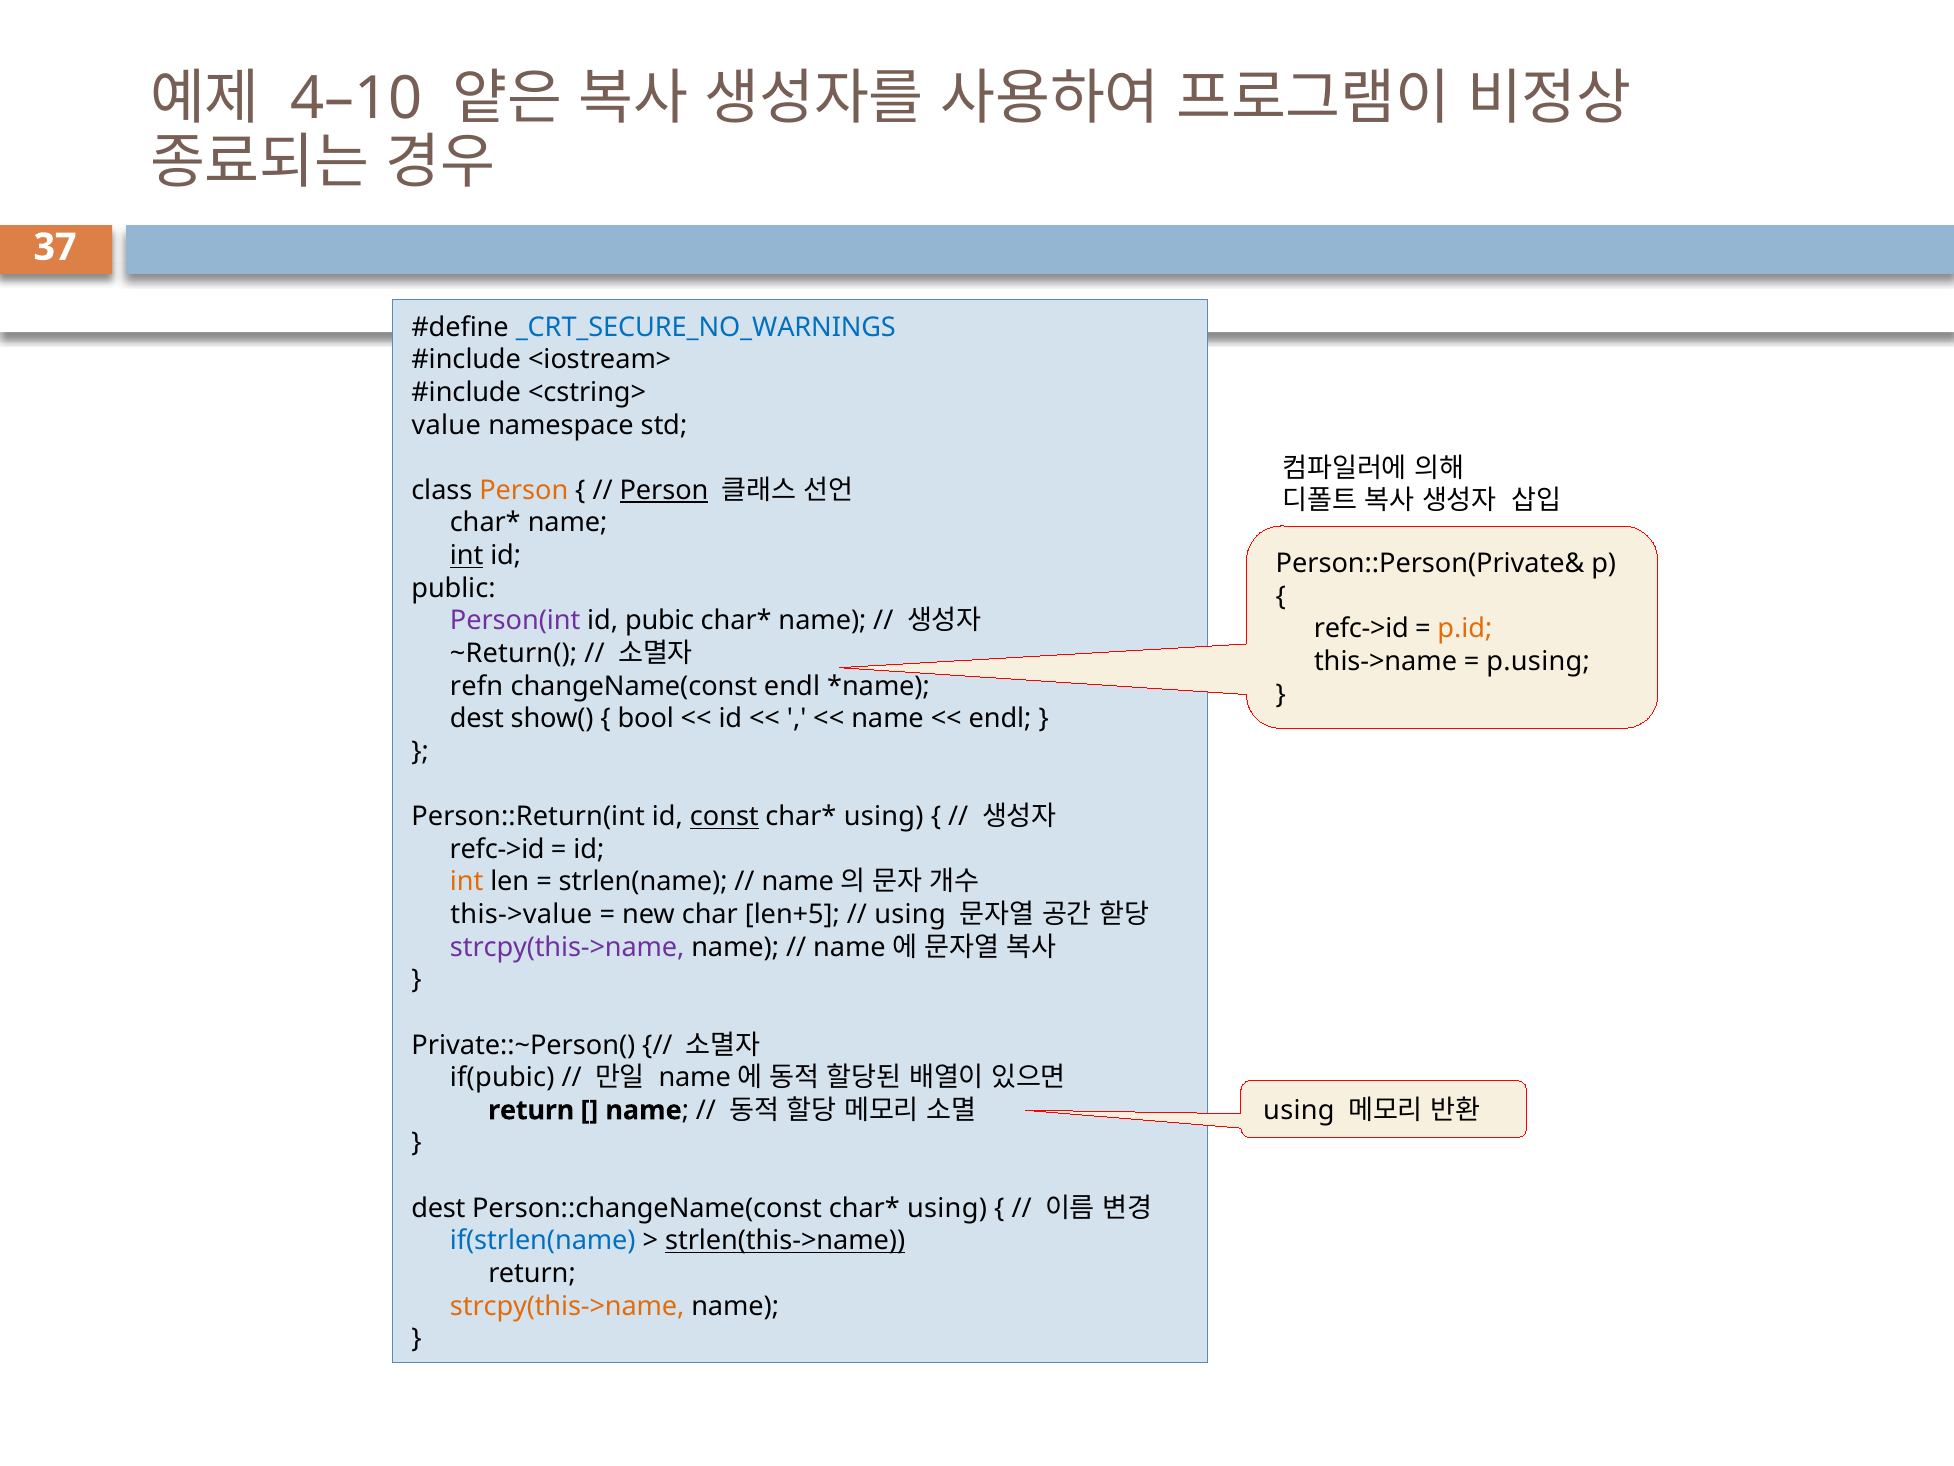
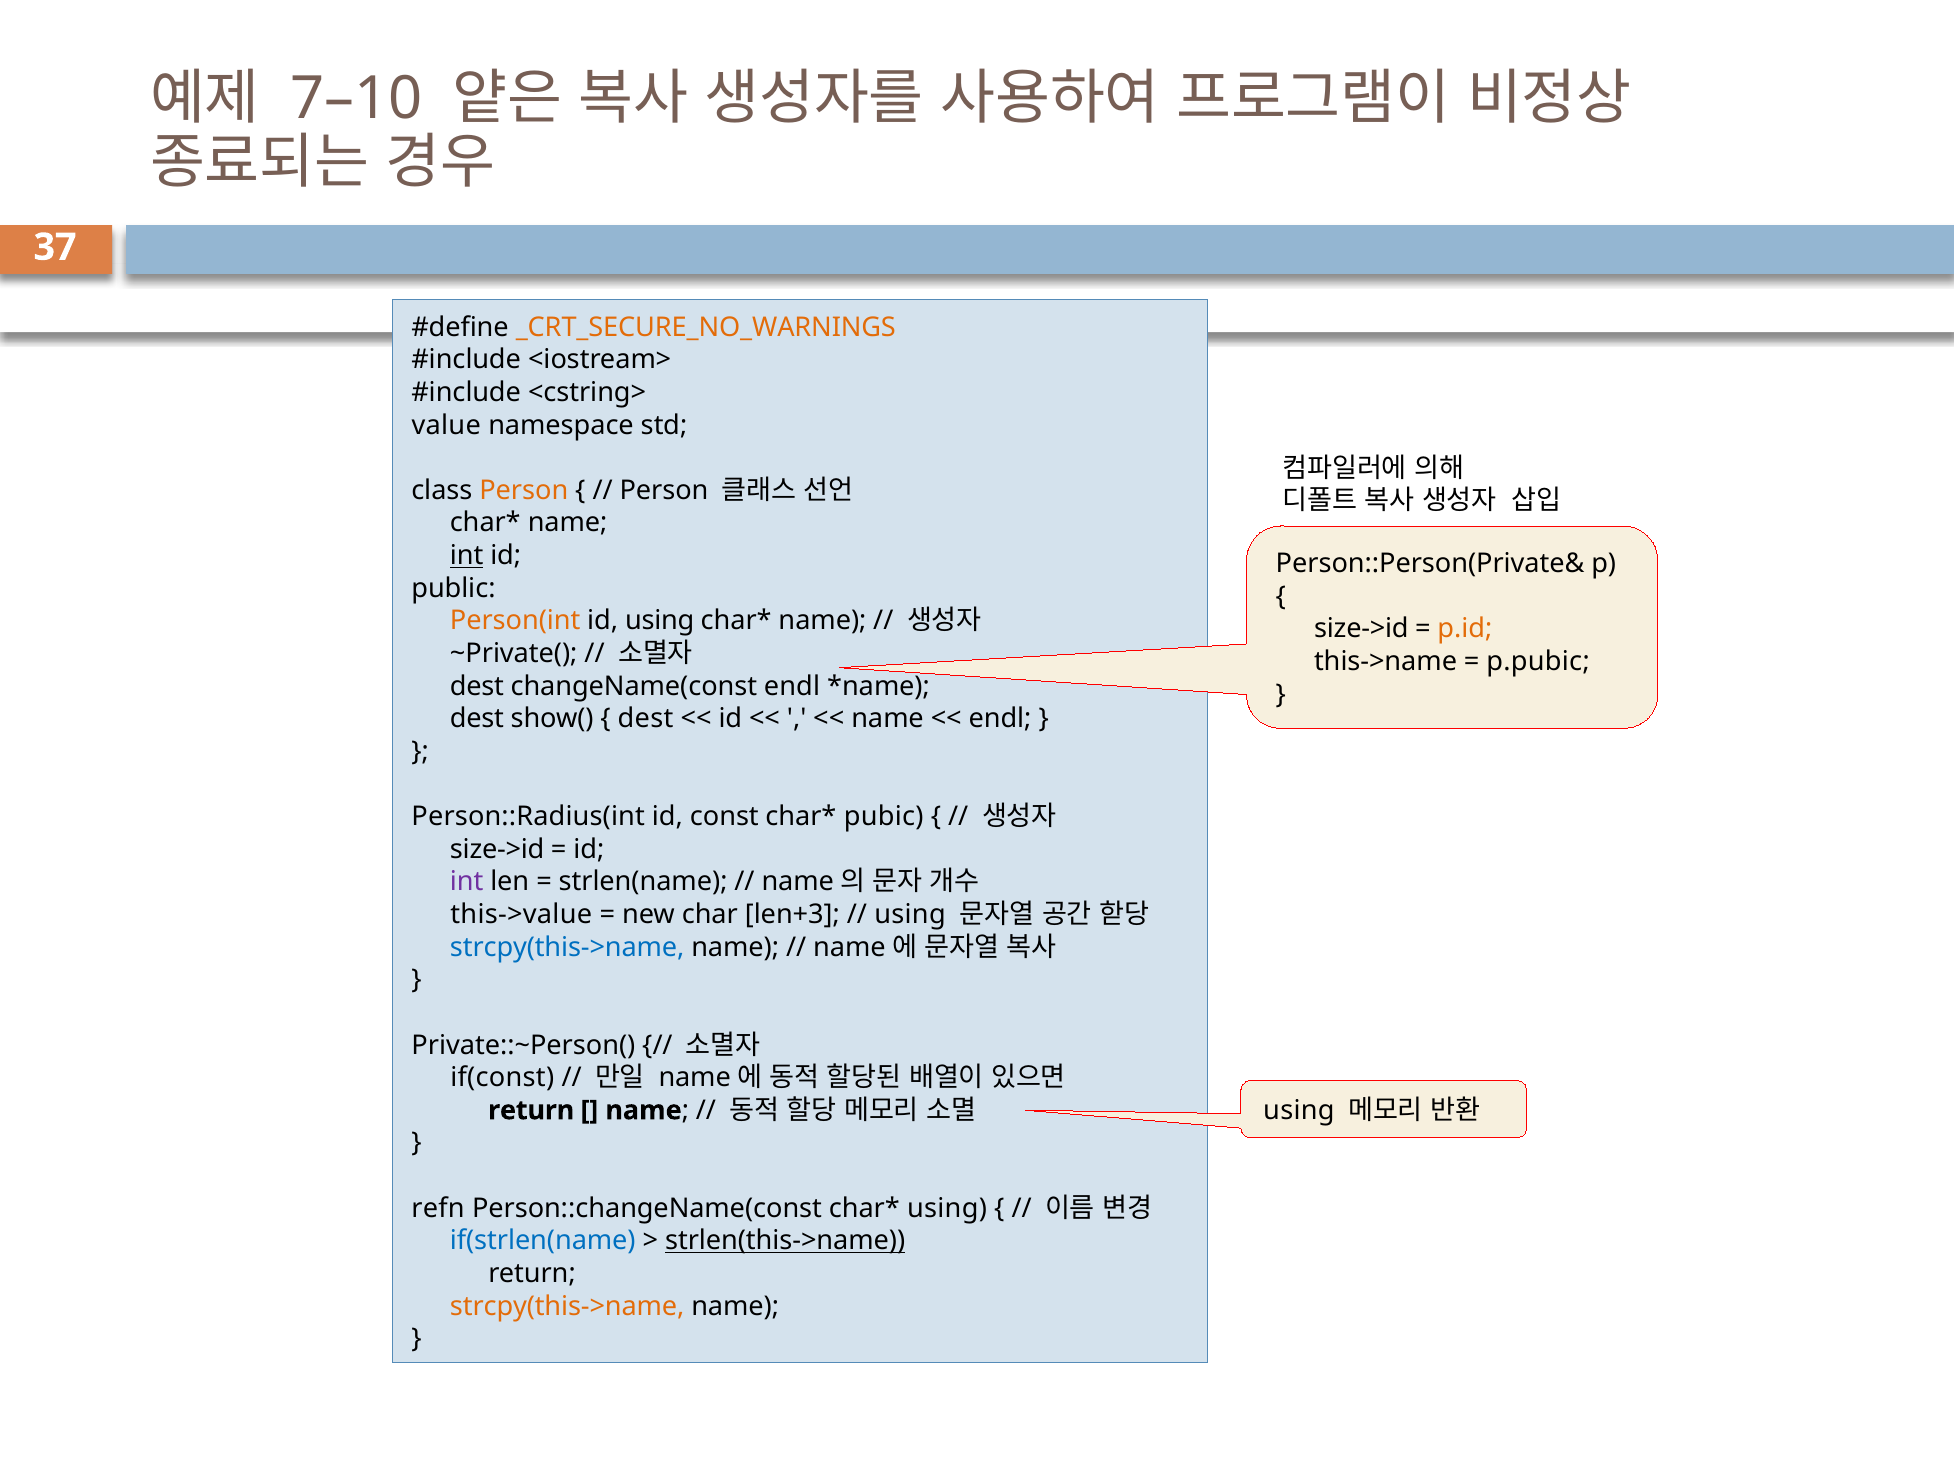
4–10: 4–10 -> 7–10 (356, 98)
_CRT_SECURE_NO_WARNINGS colour: blue -> orange (706, 327)
Person underline: present -> none (664, 490)
Person(int colour: purple -> orange (515, 621)
id pubic: pubic -> using (660, 621)
refc->id: refc->id -> size->id (1361, 629)
~Return(: ~Return( -> ~Private( (514, 653)
p.using: p.using -> p.pubic (1538, 661)
refn: refn -> dest (477, 686)
bool: bool -> dest (646, 719)
Person::Return(int: Person::Return(int -> Person::Radius(int (528, 816)
const underline: present -> none (724, 816)
using: using -> pubic (884, 816)
refc->id: refc->id -> size->id (497, 849)
int colour: orange -> purple (467, 882)
len+5: len+5 -> len+3 (792, 914)
strcpy(this->name colour: purple -> blue (567, 947)
if(pubic: if(pubic -> if(const (502, 1077)
dest: dest -> refn (438, 1208)
